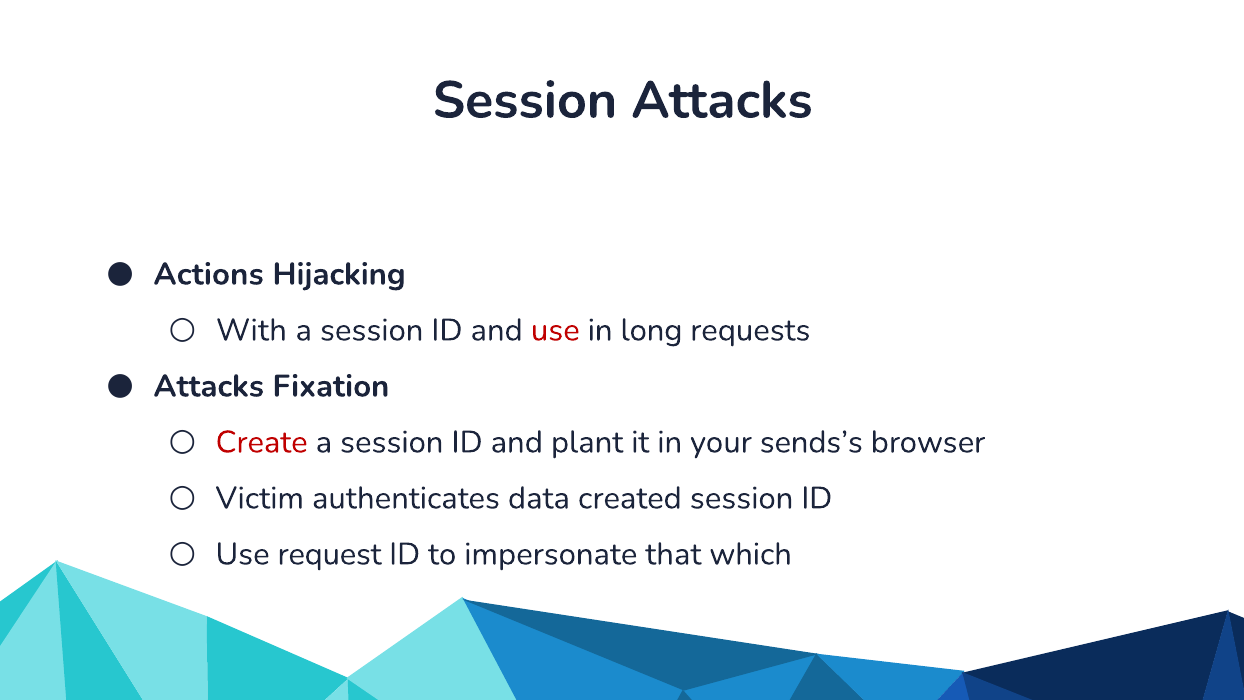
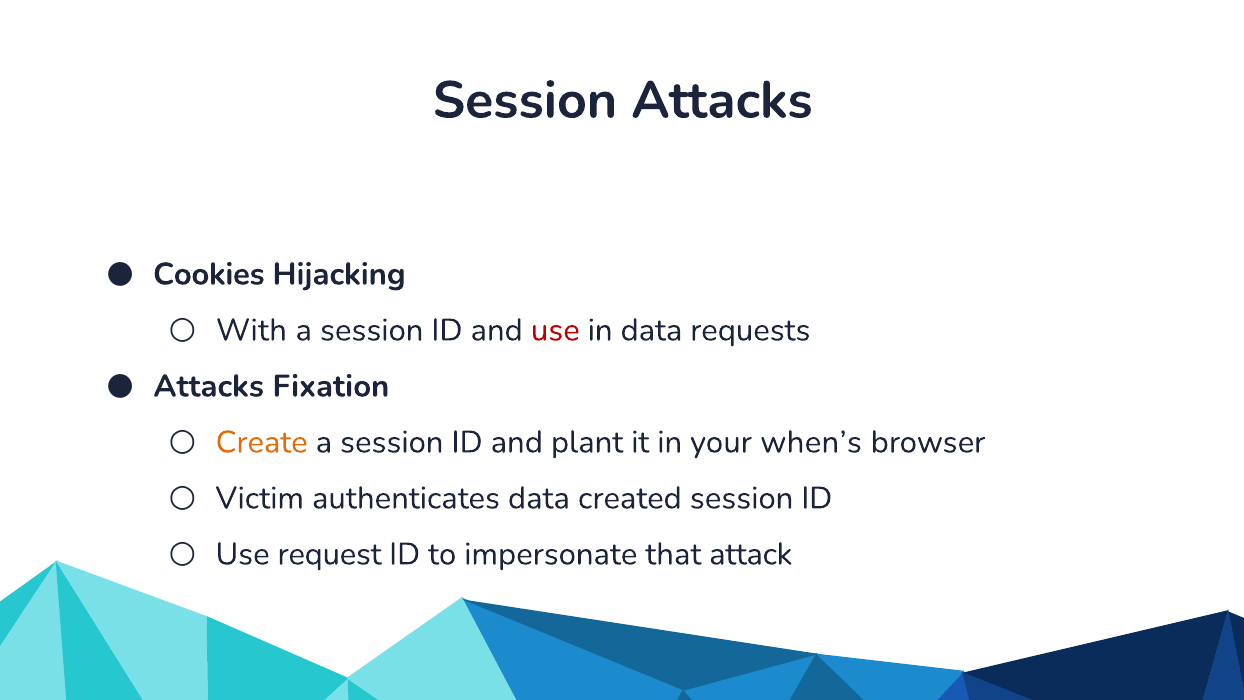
Actions: Actions -> Cookies (209, 274)
in long: long -> data (651, 330)
Create colour: red -> orange (262, 442)
sends’s: sends’s -> when’s (811, 442)
which: which -> attack (751, 554)
